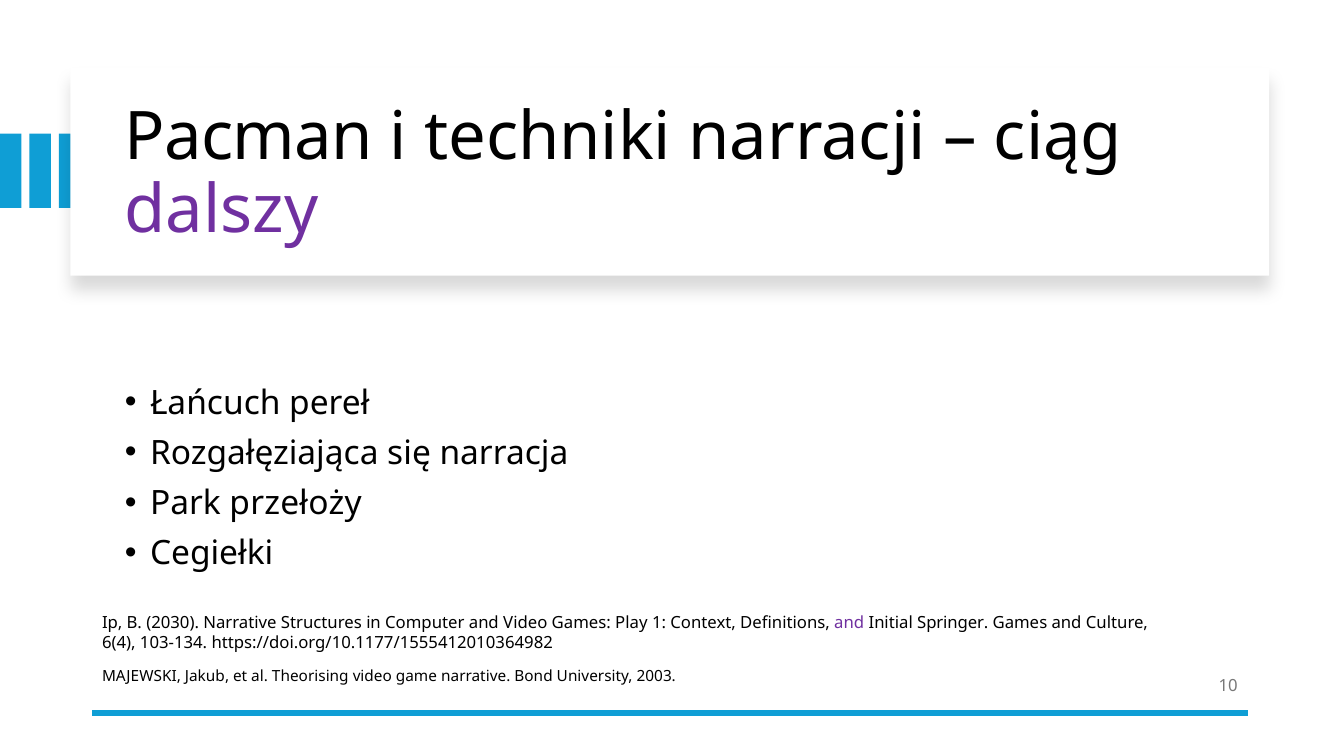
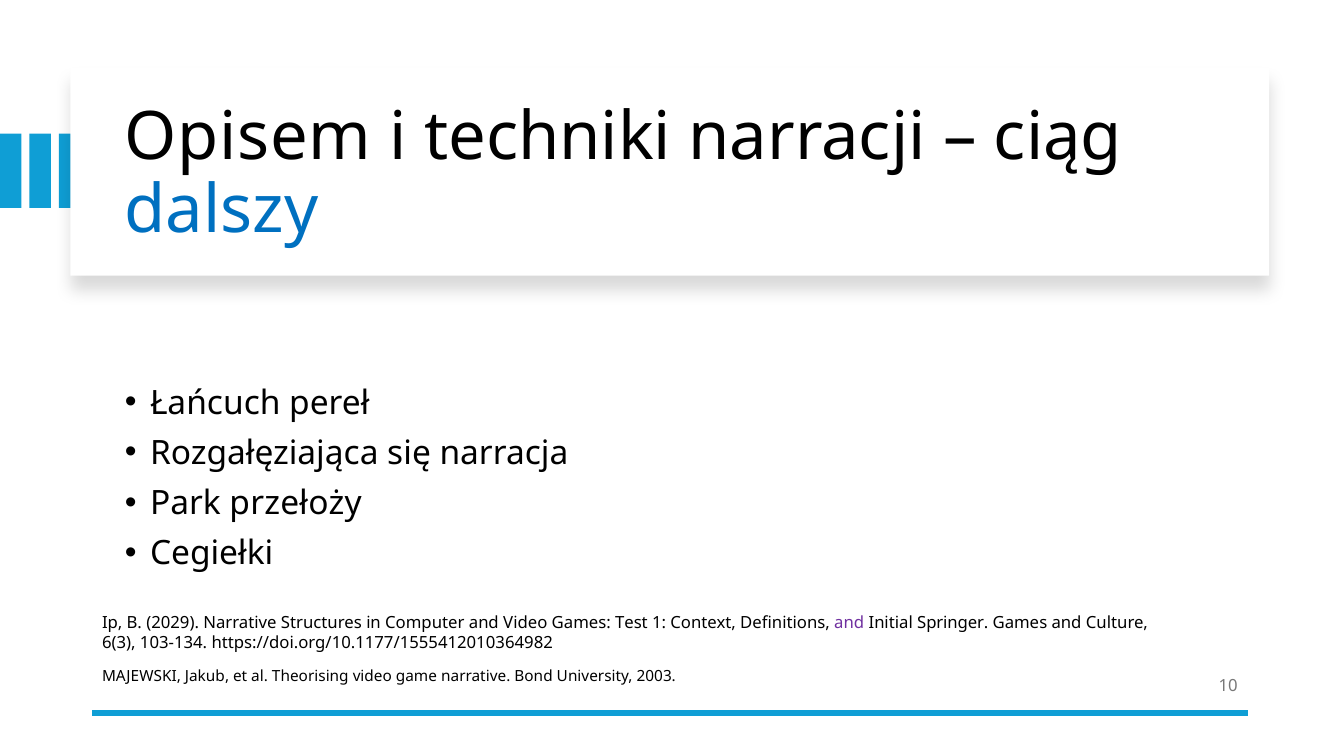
Pacman: Pacman -> Opisem (248, 138)
dalszy colour: purple -> blue (222, 210)
2030: 2030 -> 2029 (173, 623)
Play: Play -> Test (631, 623)
6(4: 6(4 -> 6(3 (119, 643)
